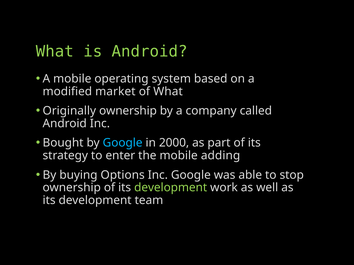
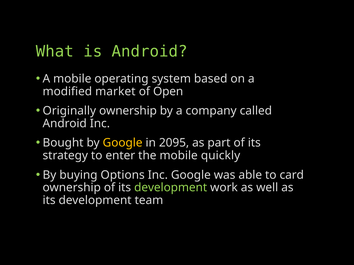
of What: What -> Open (168, 92)
Google colour: light blue -> yellow (123, 143)
2000: 2000 -> 2095 (174, 143)
adding: adding -> quickly (221, 156)
stop: stop -> card (292, 175)
